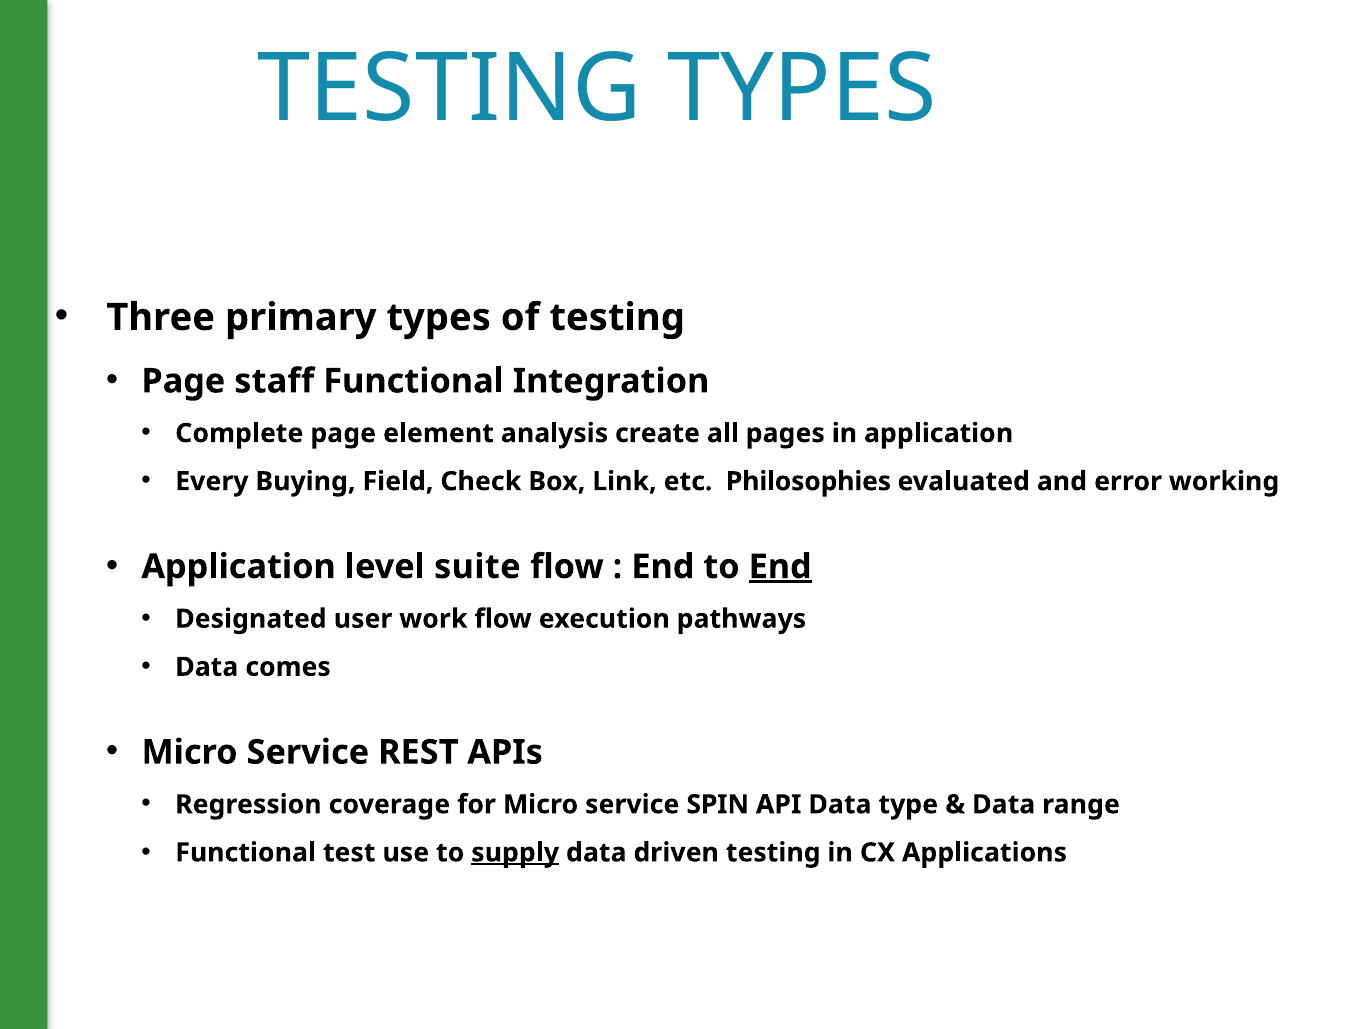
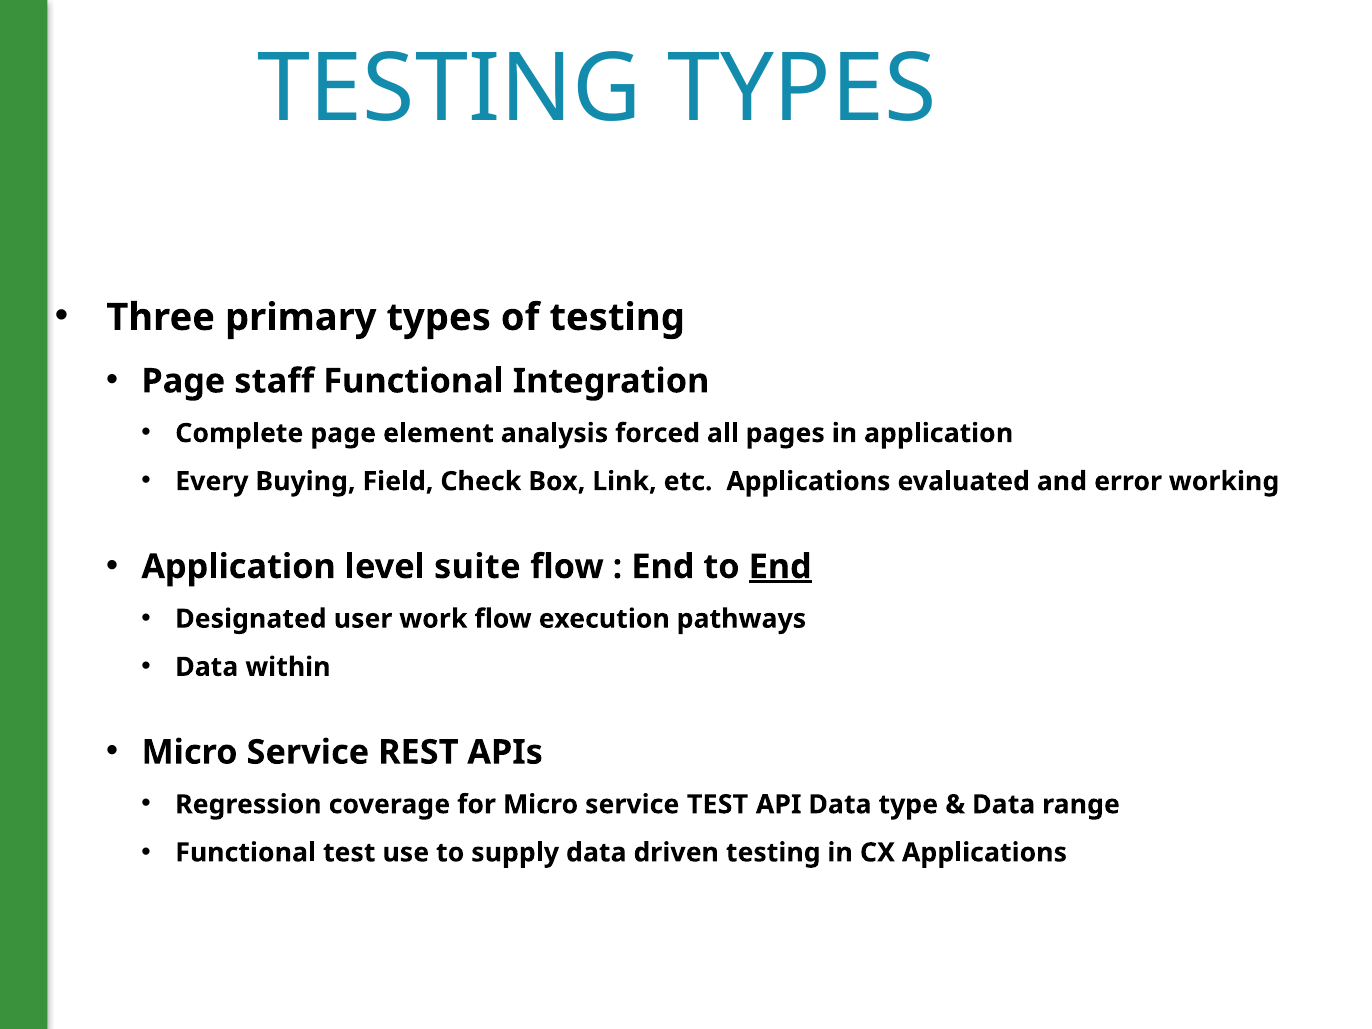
create: create -> forced (658, 433)
etc Philosophies: Philosophies -> Applications (808, 481)
comes: comes -> within (288, 667)
service SPIN: SPIN -> TEST (717, 805)
supply underline: present -> none (515, 853)
